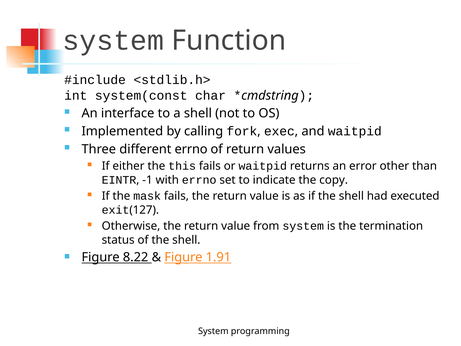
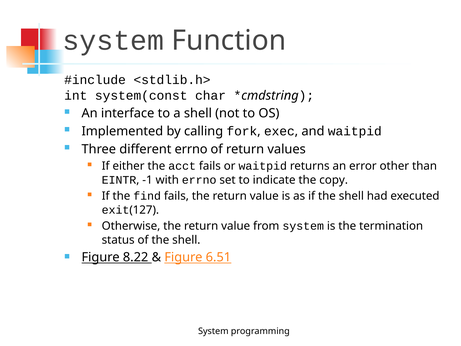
this: this -> acct (182, 166)
mask: mask -> find (147, 196)
1.91: 1.91 -> 6.51 (218, 257)
